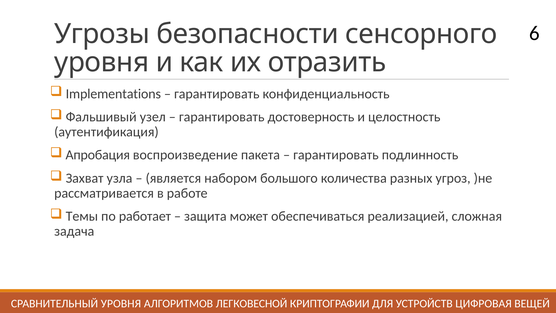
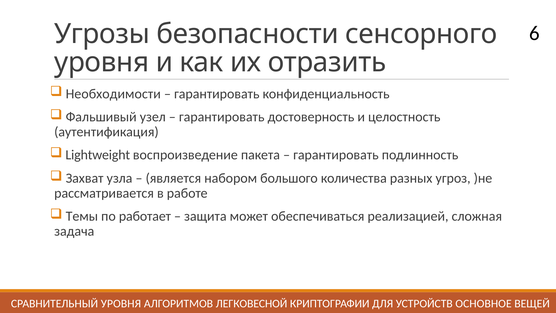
Implementations: Implementations -> Необходимости (113, 94)
Апробация: Апробация -> Lightweight (98, 155)
ЦИФРОВАЯ: ЦИФРОВАЯ -> ОСНОВНОЕ (484, 303)
